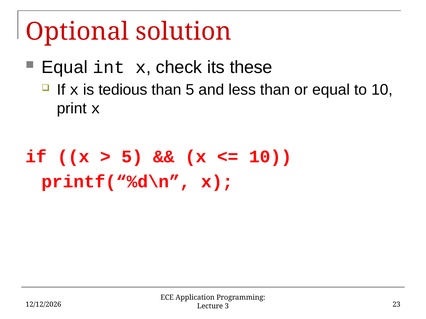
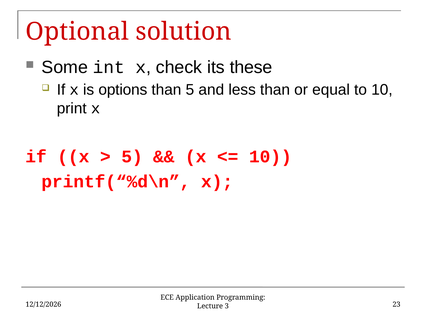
Equal: Equal -> Some (65, 67)
tedious: tedious -> options (123, 90)
